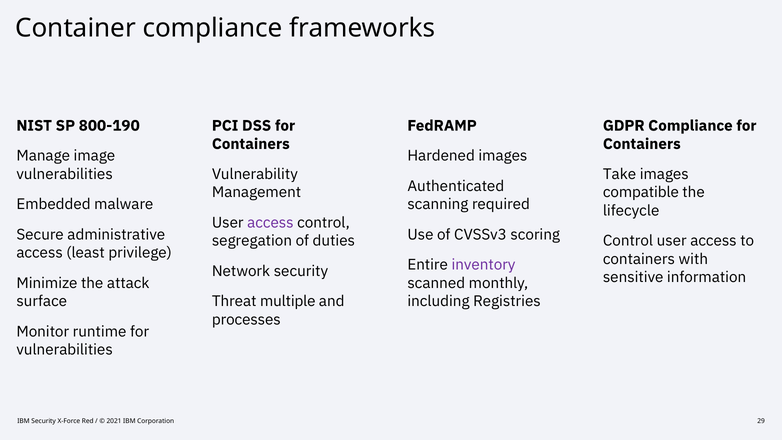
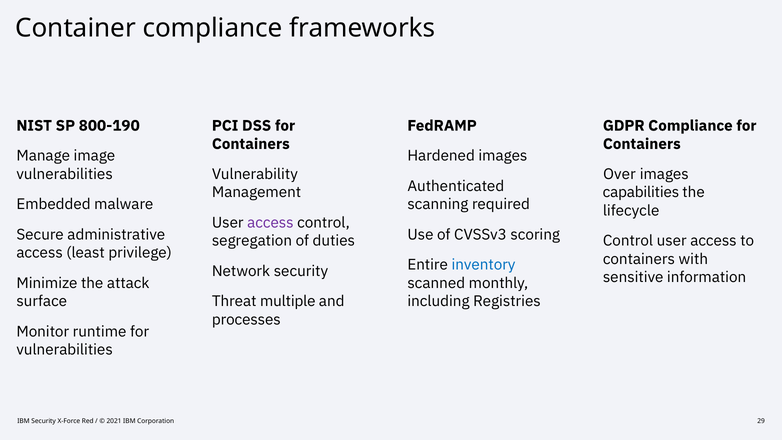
Take: Take -> Over (619, 174)
compatible: compatible -> capabilities (641, 192)
inventory colour: purple -> blue (484, 265)
